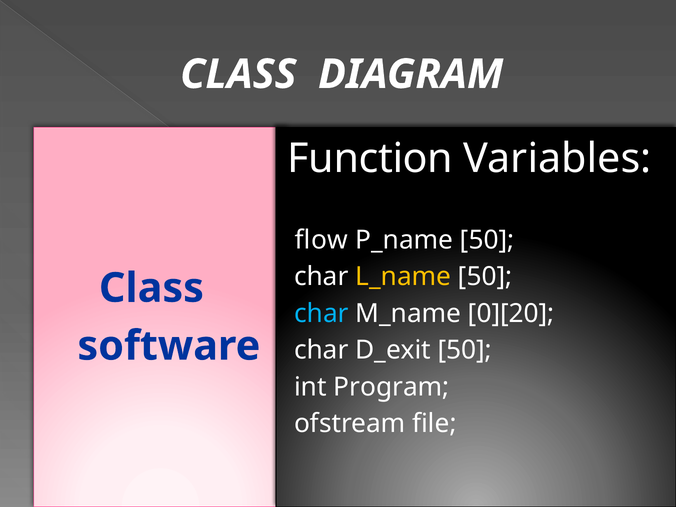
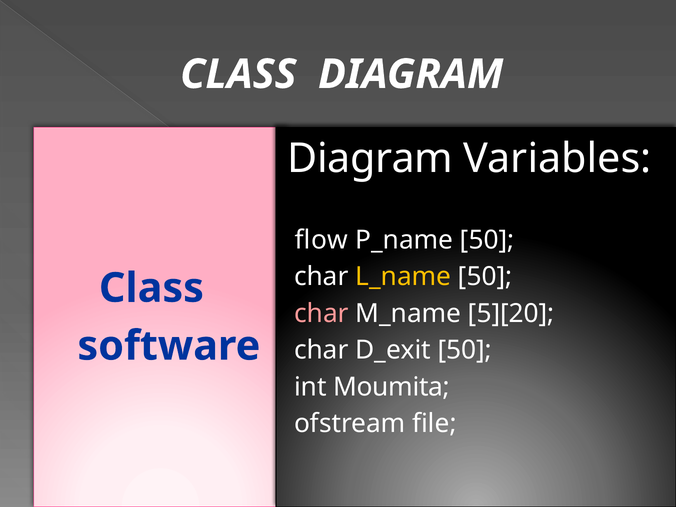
Function: Function -> Diagram (370, 158)
char colour: light blue -> pink (321, 313)
0][20: 0][20 -> 5][20 (511, 313)
Program: Program -> Moumita (392, 387)
